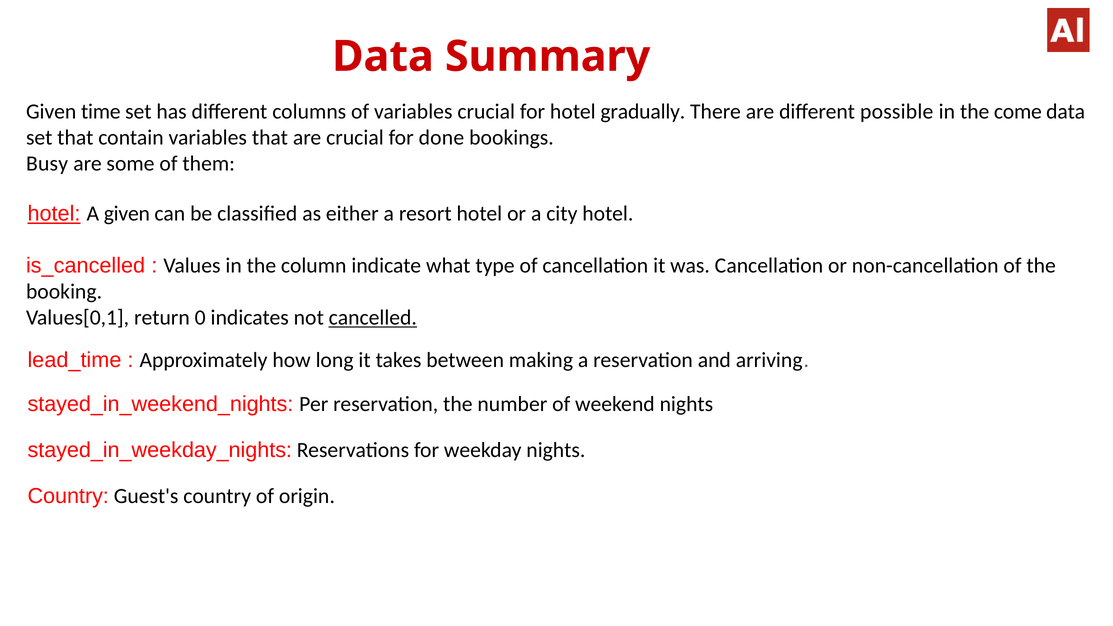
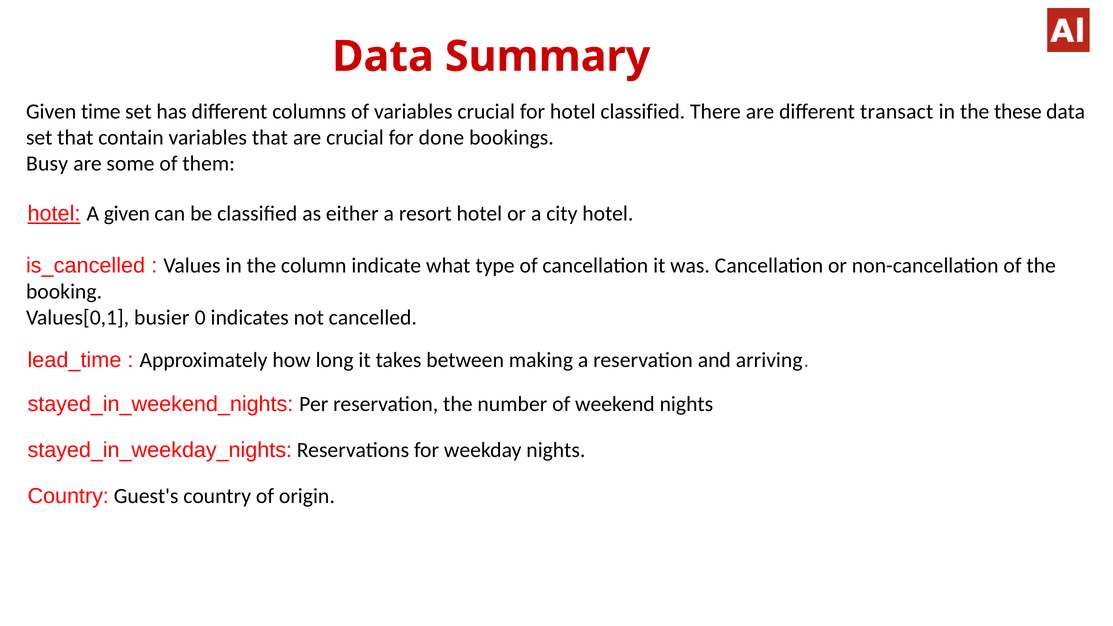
hotel gradually: gradually -> classified (643, 112)
possible: possible -> transact (897, 112)
come: come -> these (1018, 112)
return: return -> busier (162, 318)
cancelled underline: present -> none (373, 318)
